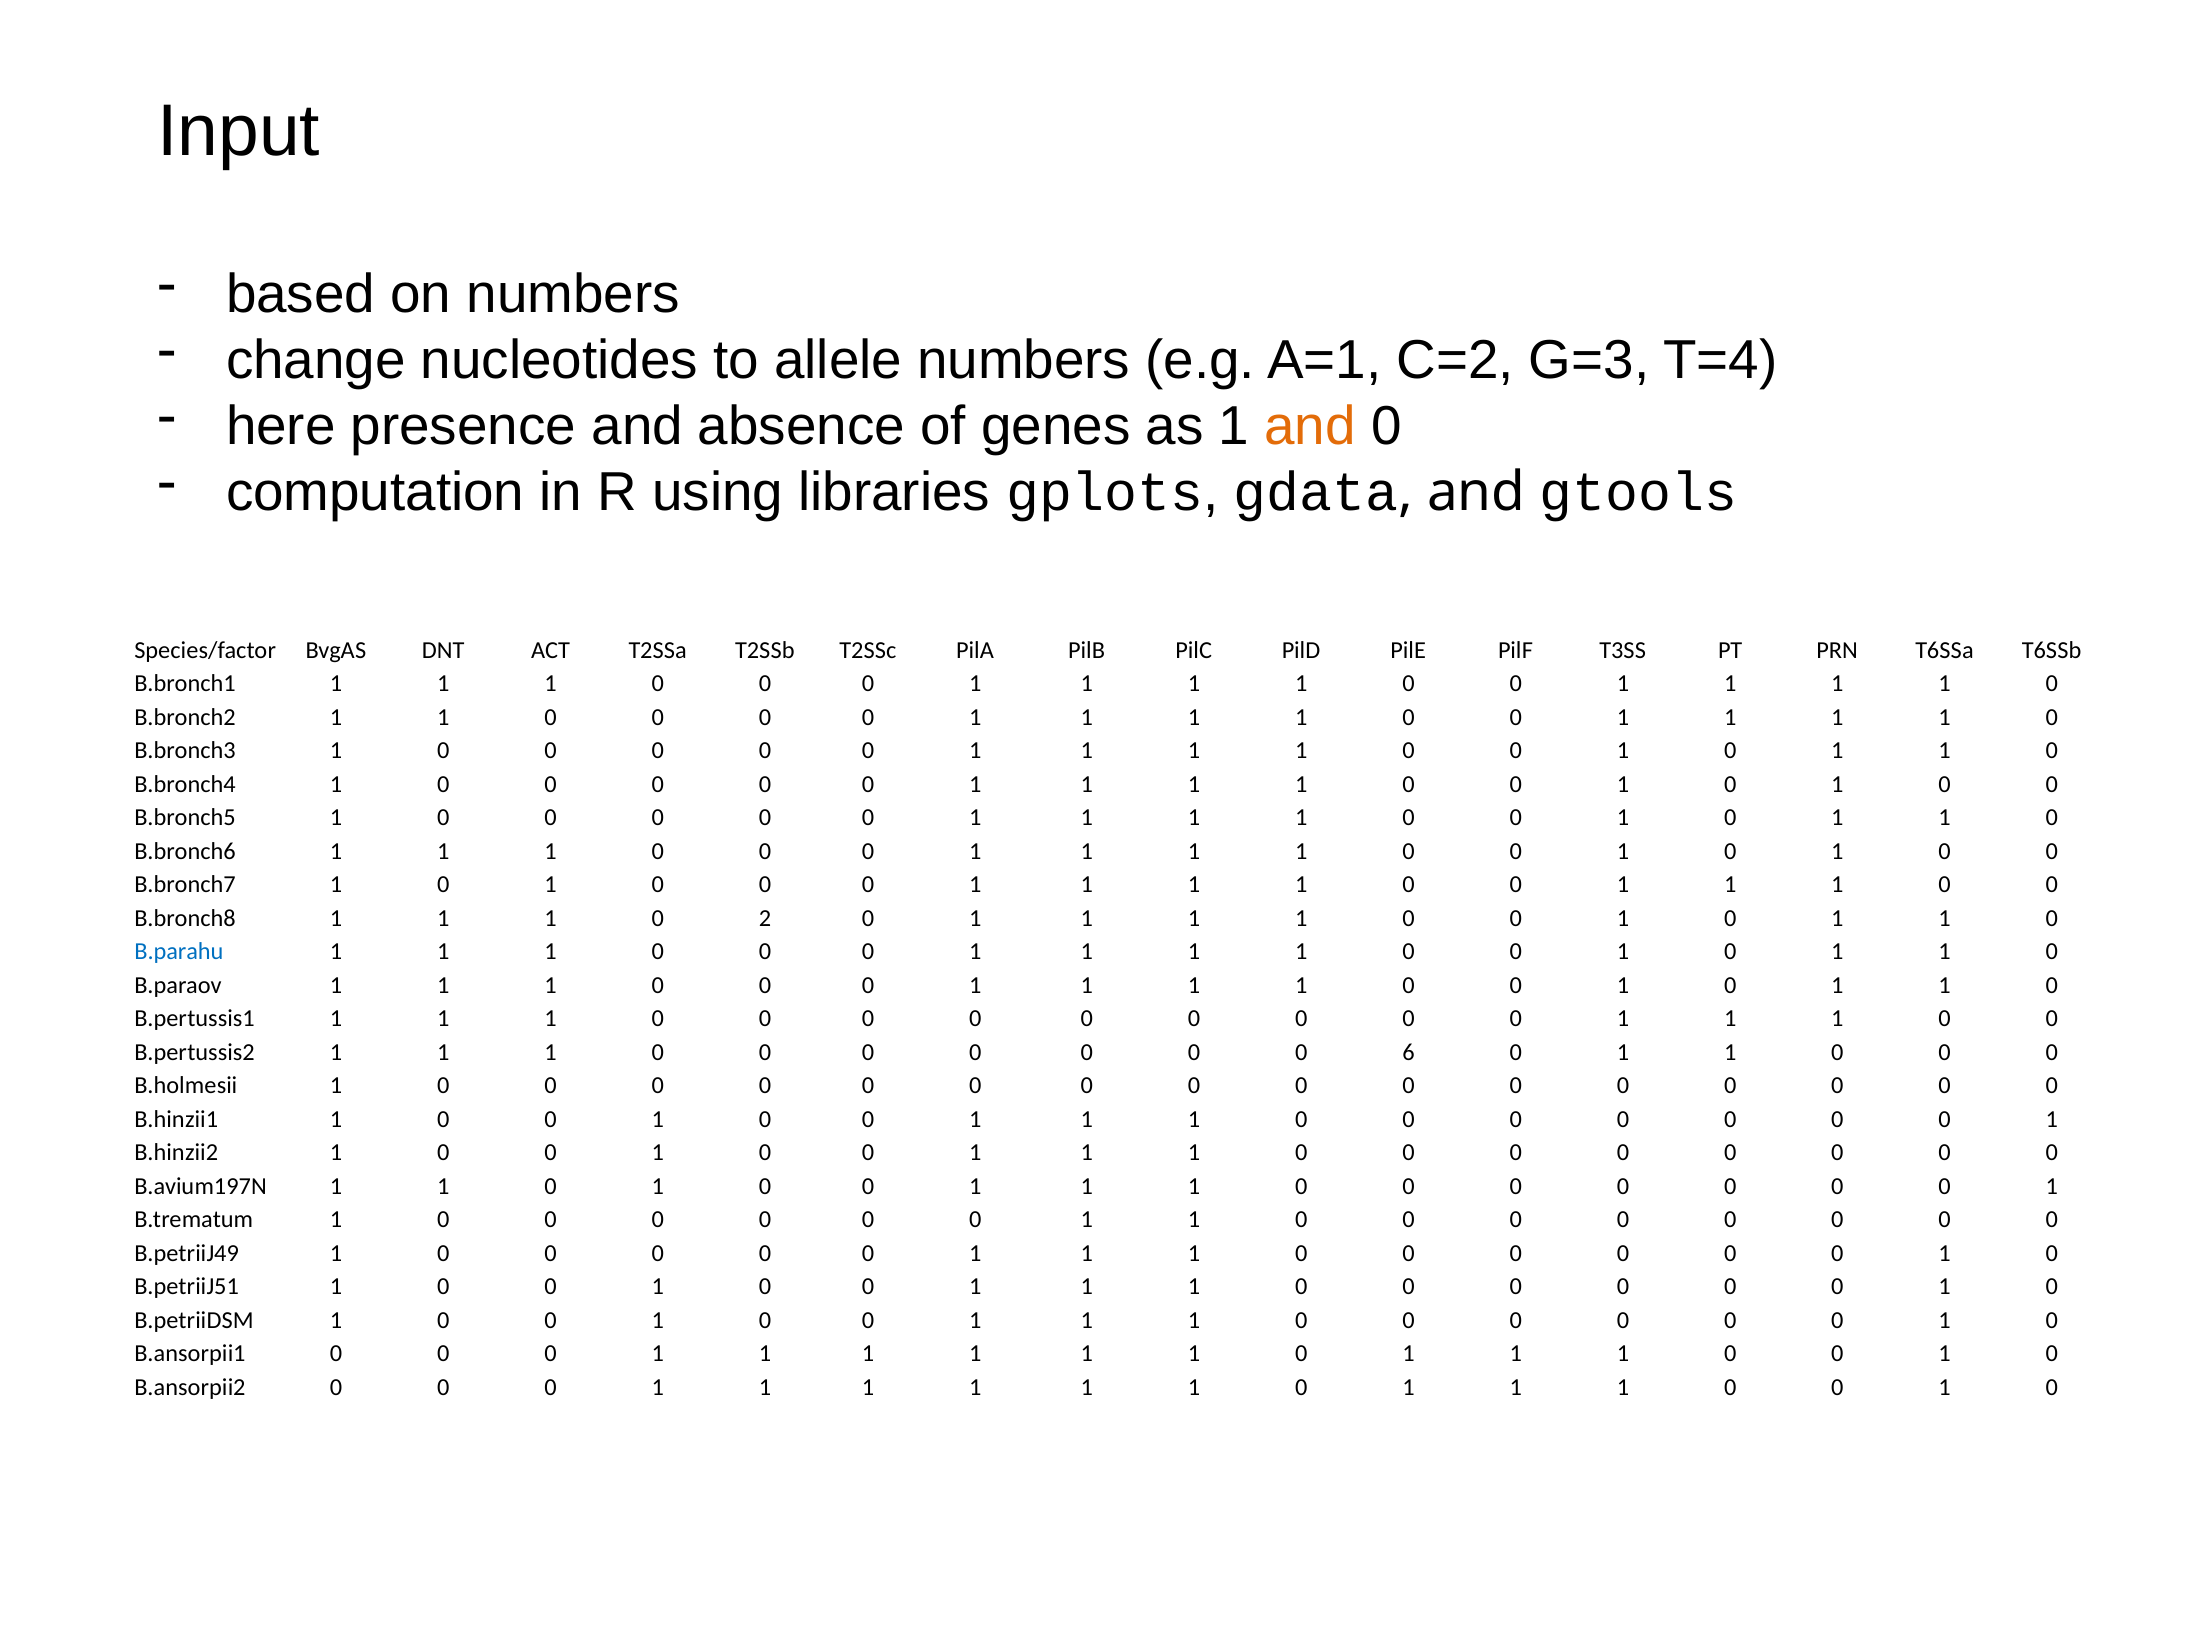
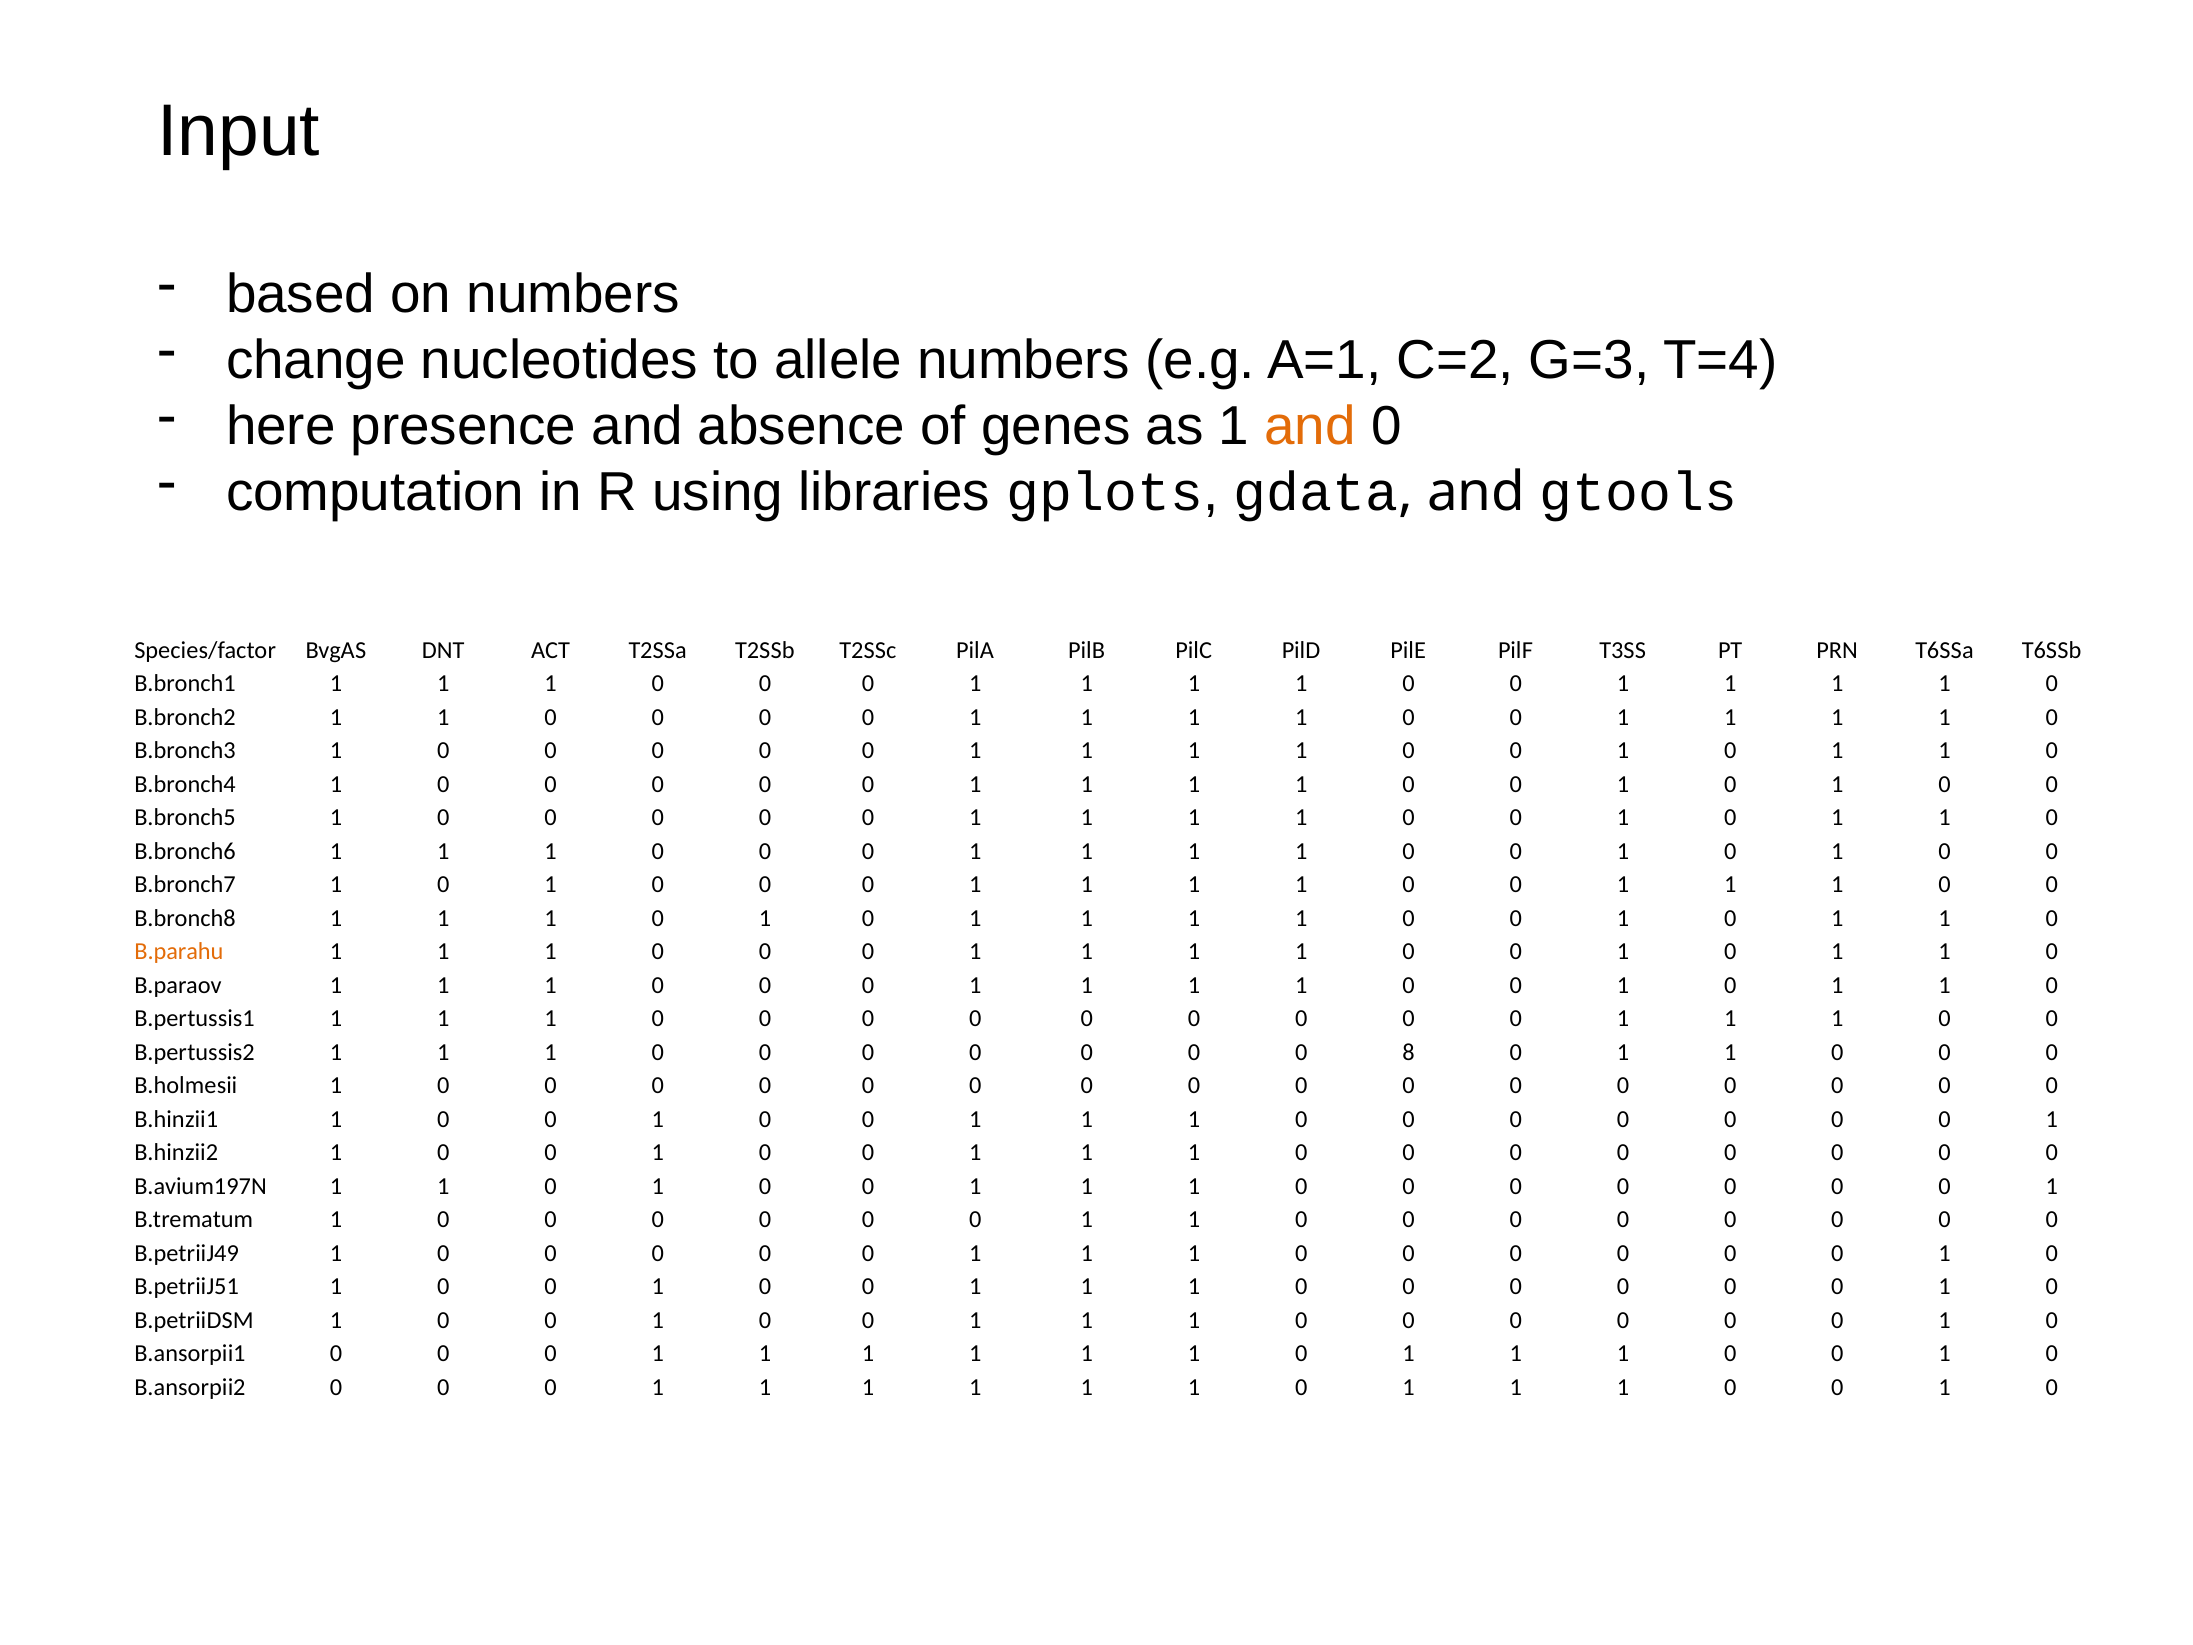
2: 2 -> 1 (765, 918)
B.parahu colour: blue -> orange (179, 952)
6: 6 -> 8 (1408, 1052)
